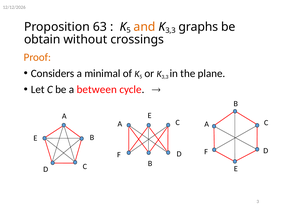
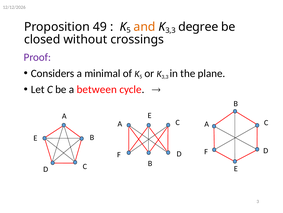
63: 63 -> 49 (100, 27)
graphs: graphs -> degree (198, 27)
obtain: obtain -> closed (42, 39)
Proof colour: orange -> purple (37, 57)
